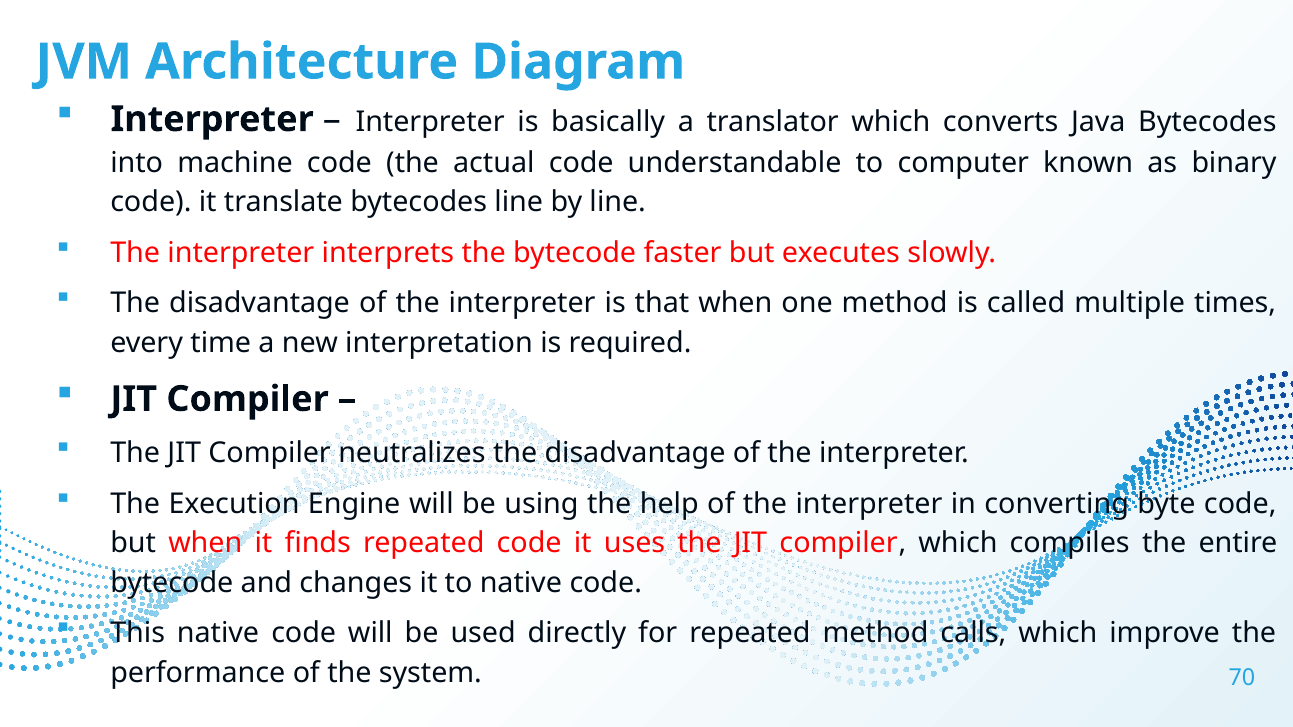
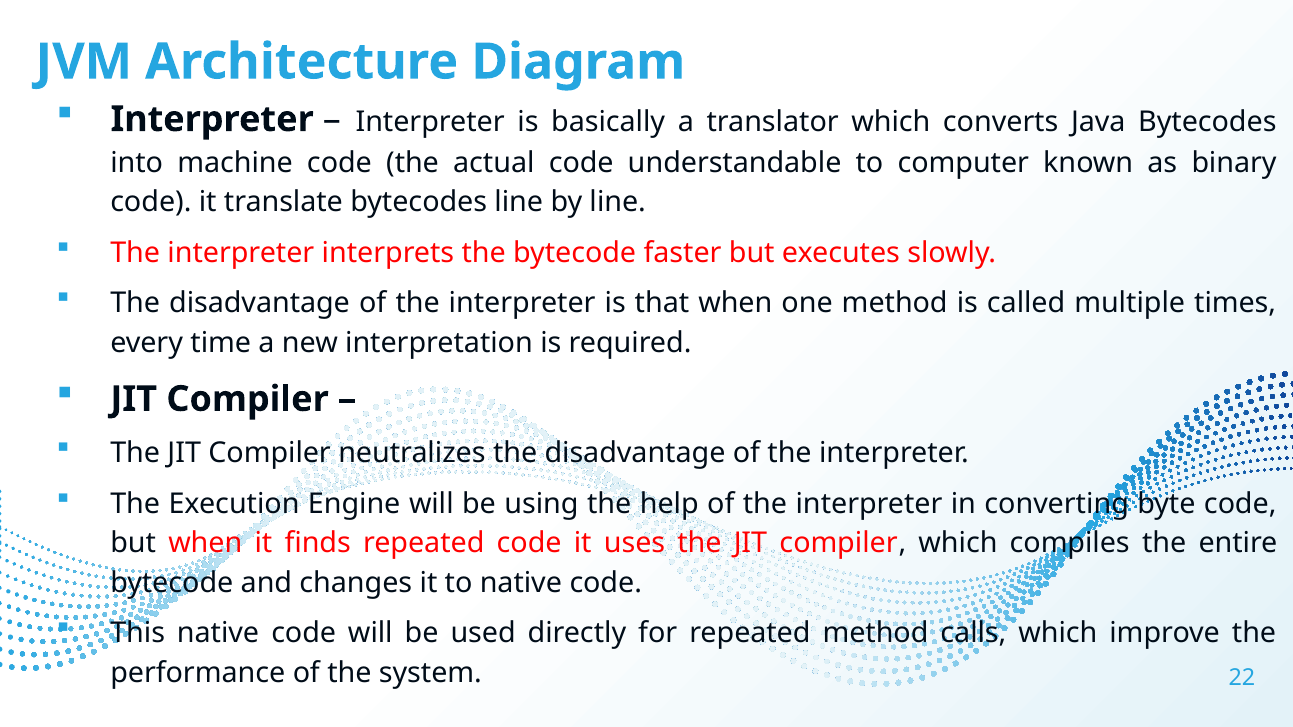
70: 70 -> 22 (1242, 678)
